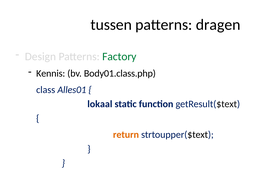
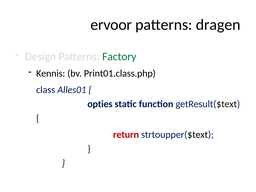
tussen: tussen -> ervoor (111, 25)
Body01.class.php: Body01.class.php -> Print01.class.php (120, 74)
lokaal: lokaal -> opties (100, 104)
return colour: orange -> red (126, 135)
